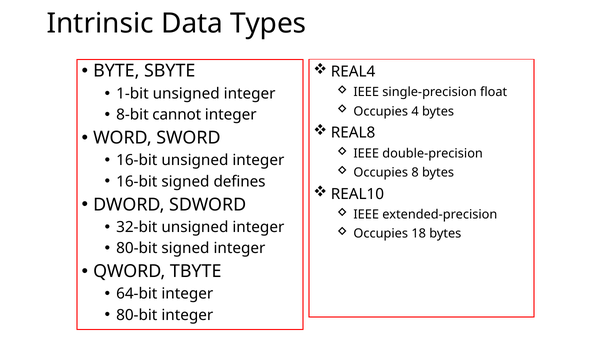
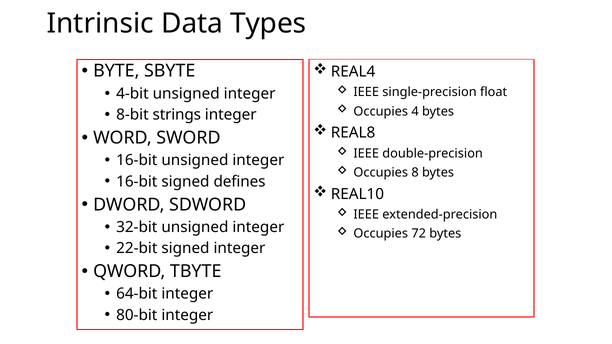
1-bit: 1-bit -> 4-bit (132, 94)
cannot: cannot -> strings (177, 115)
18: 18 -> 72 (419, 234)
80-bit: 80-bit -> 22-bit (137, 248)
